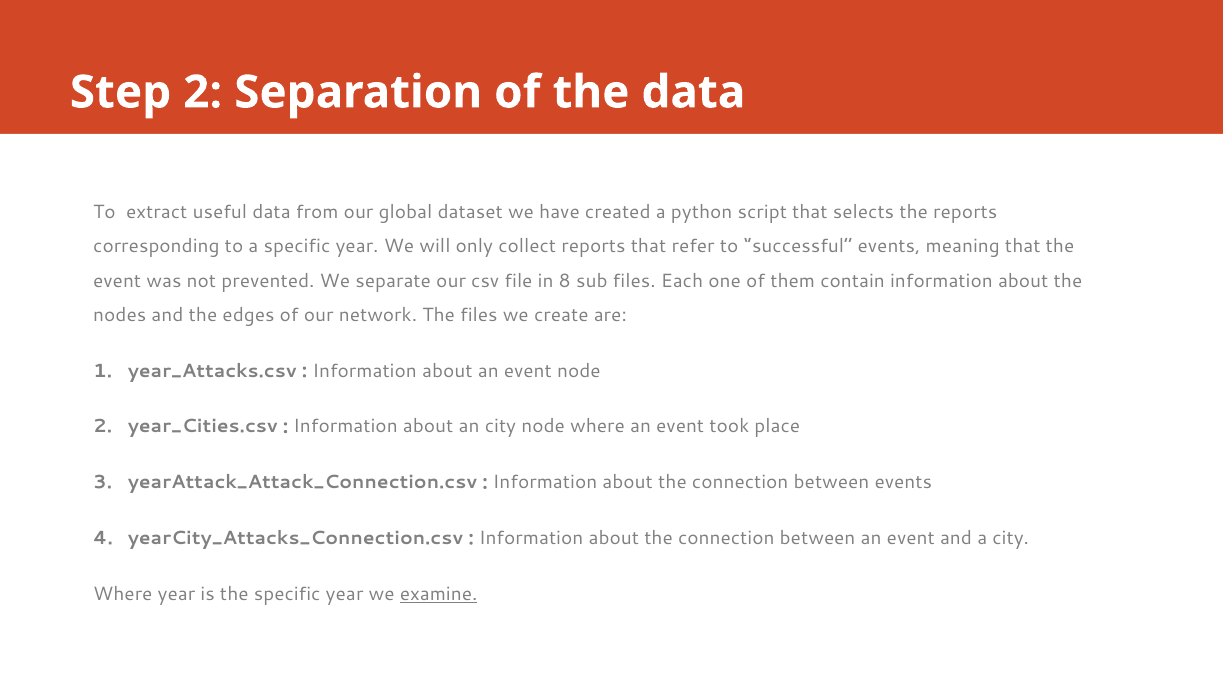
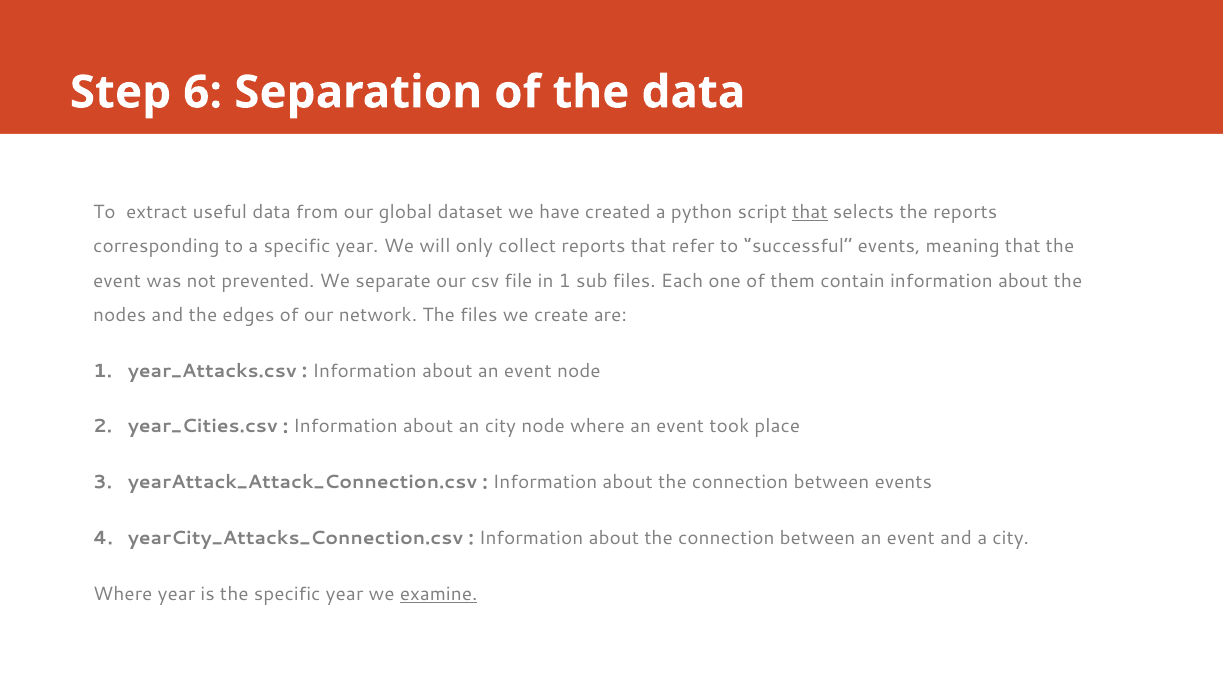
Step 2: 2 -> 6 (203, 92)
that underline: none -> present (810, 212)
in 8: 8 -> 1 (565, 281)
